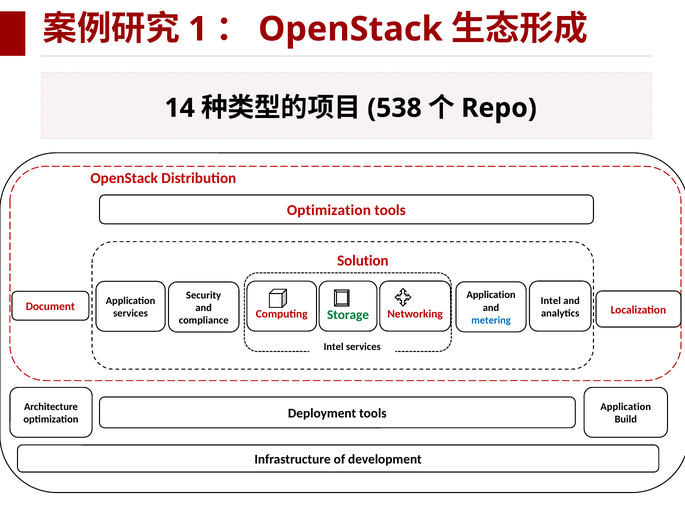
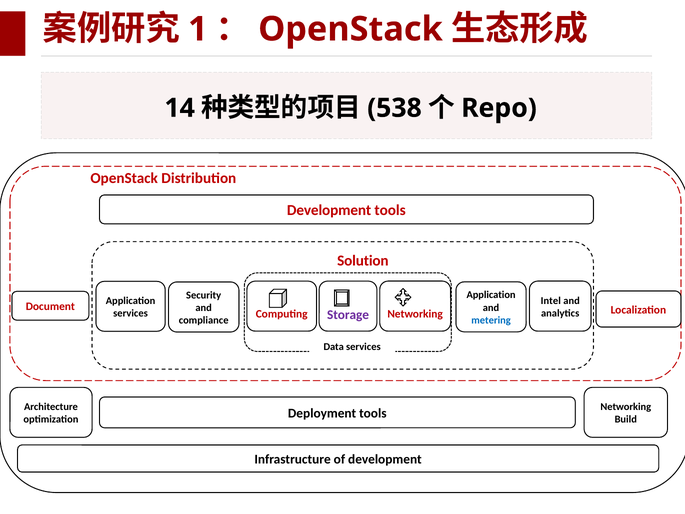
Optimization: Optimization -> Development (329, 210)
Storage colour: green -> purple (348, 315)
Intel: Intel -> Data (334, 347)
Application: Application -> Networking (626, 407)
